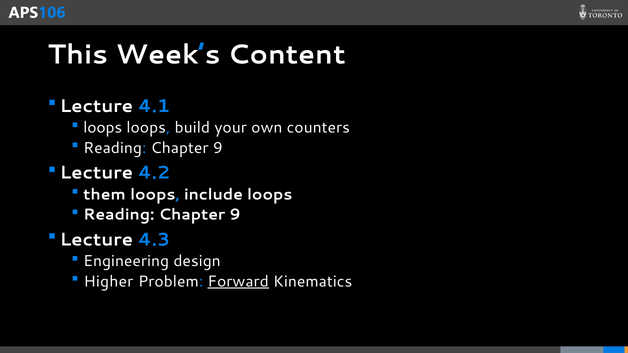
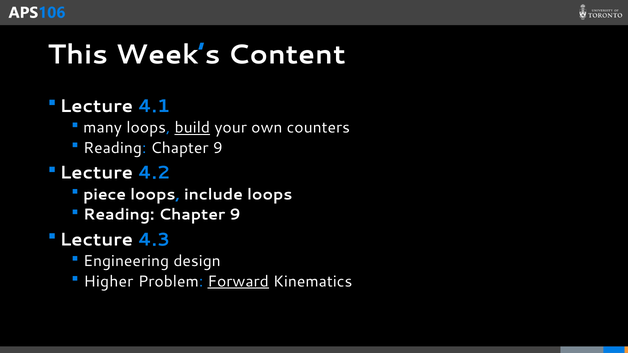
loops: loops -> many (103, 128)
build underline: none -> present (192, 128)
them: them -> piece (105, 195)
